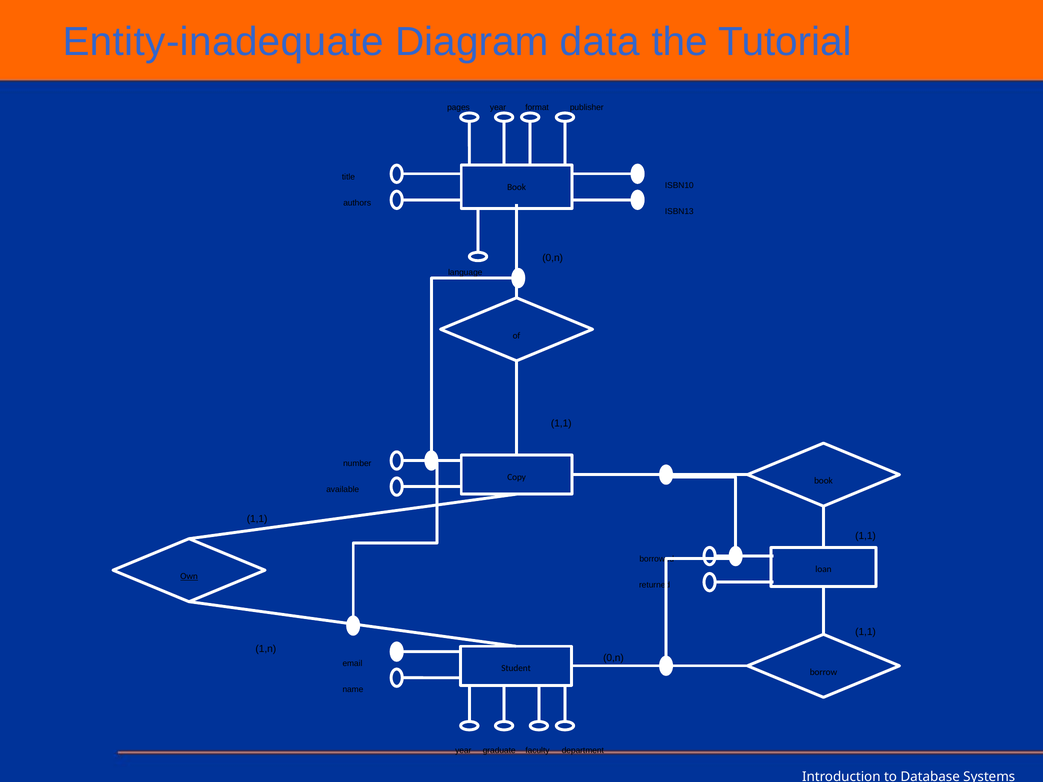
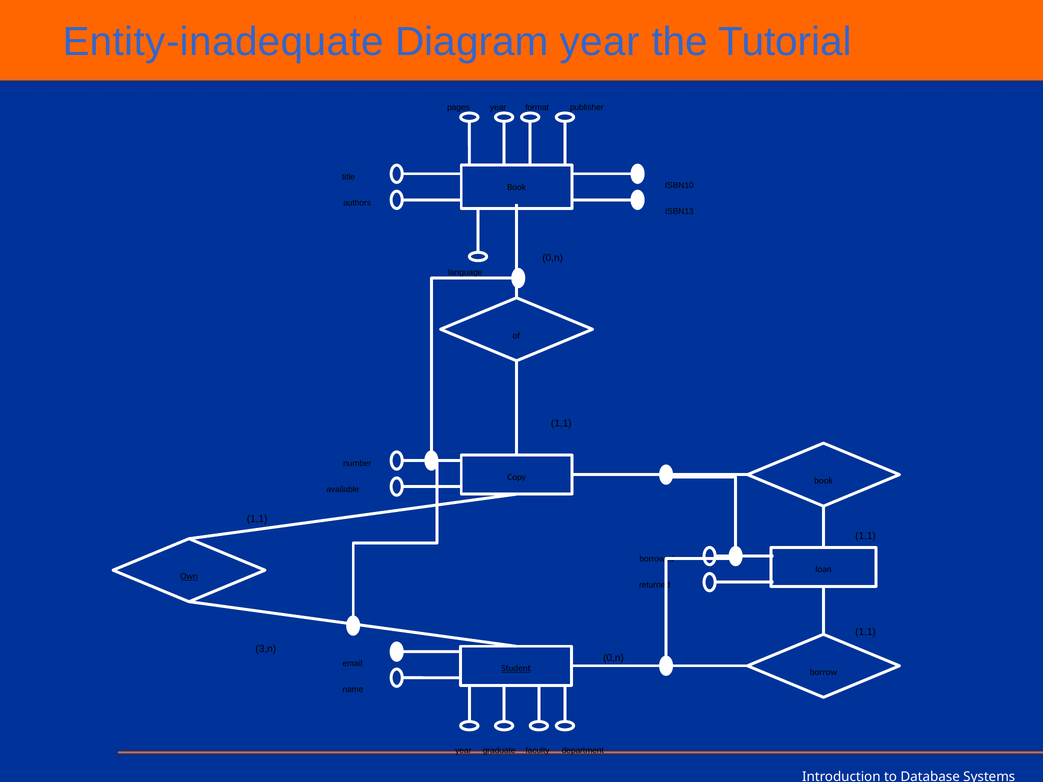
Diagram data: data -> year (600, 42)
1,n: 1,n -> 3,n (266, 649)
Student underline: none -> present (516, 668)
